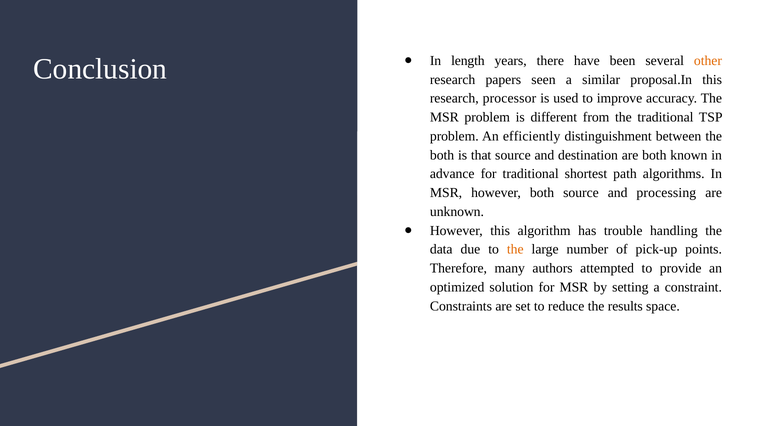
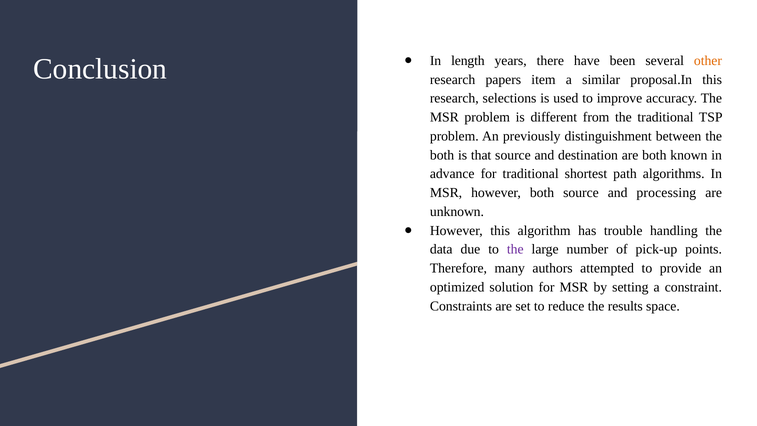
seen: seen -> item (543, 80)
processor: processor -> selections (510, 98)
efficiently: efficiently -> previously (532, 136)
the colour: orange -> purple (515, 249)
